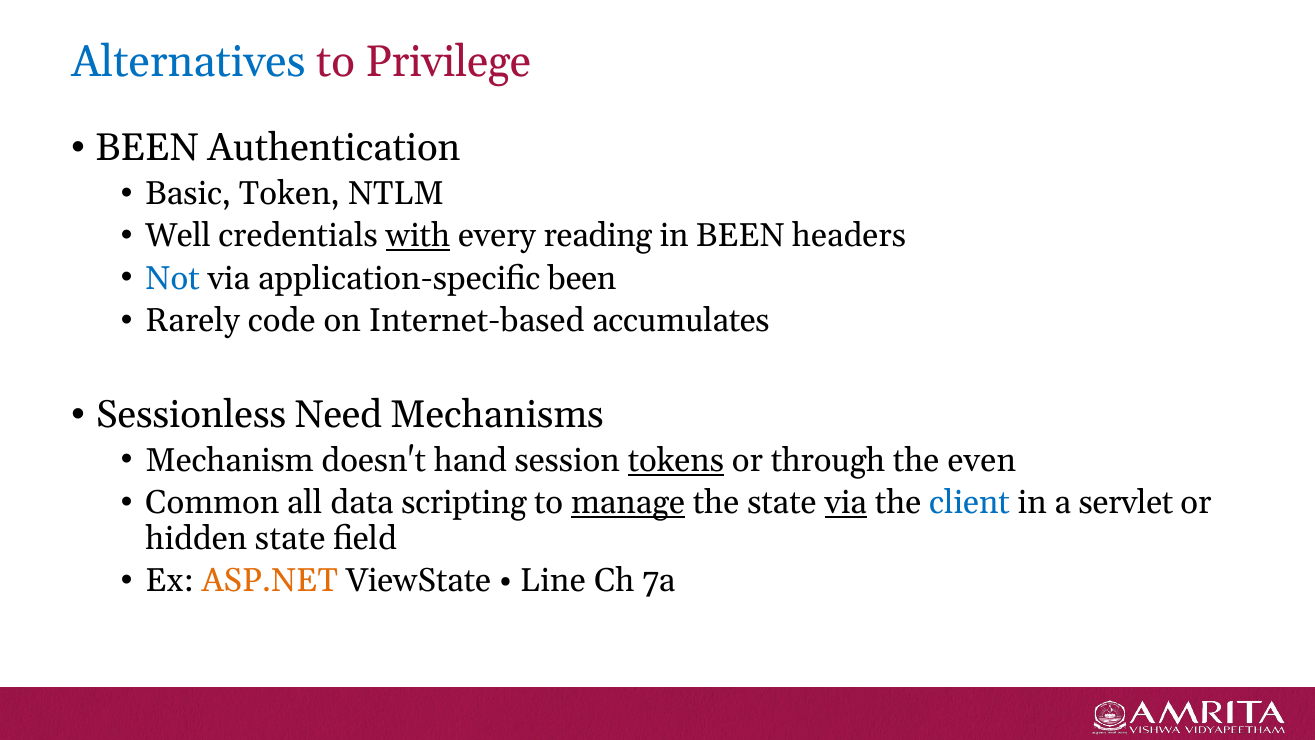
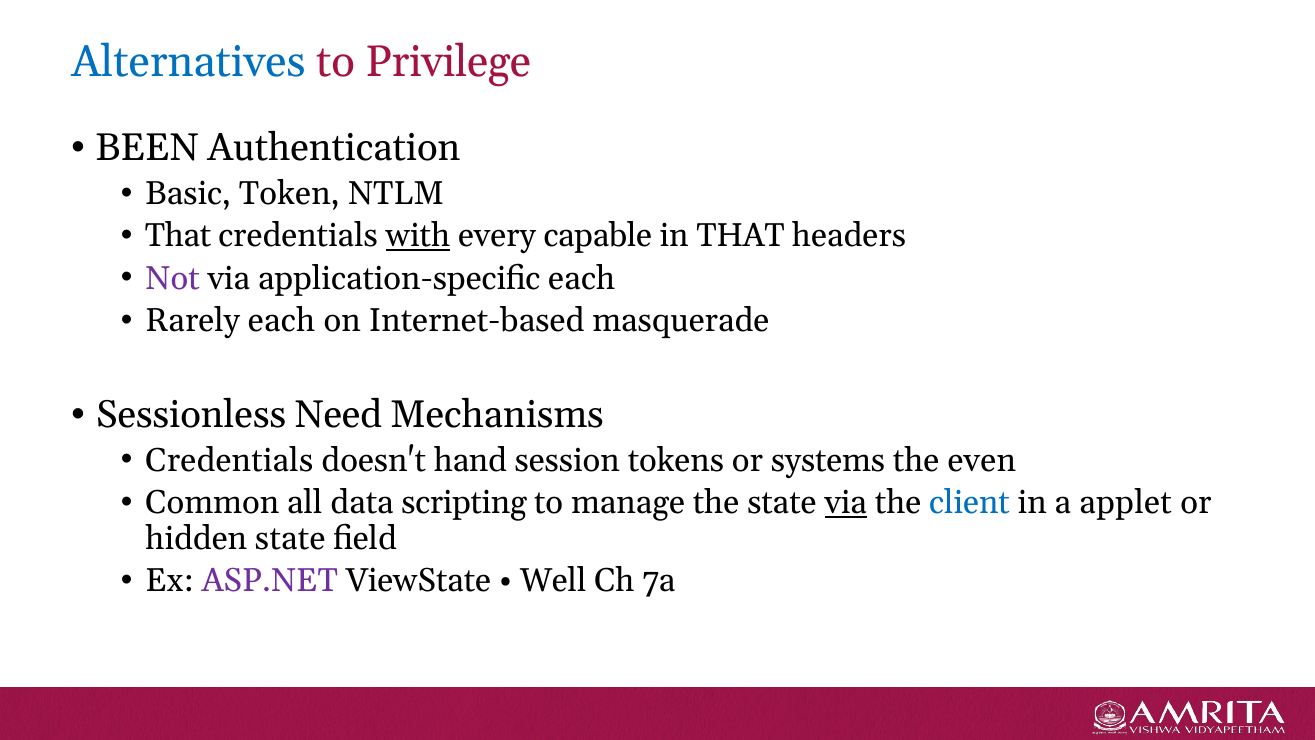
Well: Well -> That (178, 236)
reading: reading -> capable (598, 236)
in BEEN: BEEN -> THAT (741, 236)
Not colour: blue -> purple (173, 278)
application-specific been: been -> each (582, 278)
Rarely code: code -> each (282, 320)
accumulates: accumulates -> masquerade (681, 320)
Mechanism: Mechanism -> Credentials (229, 460)
tokens underline: present -> none (676, 460)
through: through -> systems (828, 460)
manage underline: present -> none (628, 502)
servlet: servlet -> applet (1126, 502)
ASP.NET colour: orange -> purple (270, 580)
Line: Line -> Well (553, 580)
